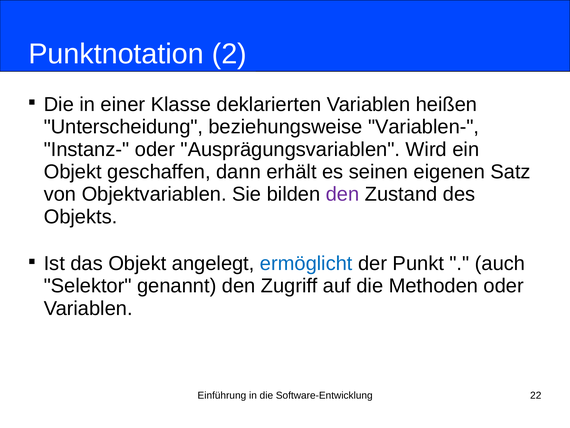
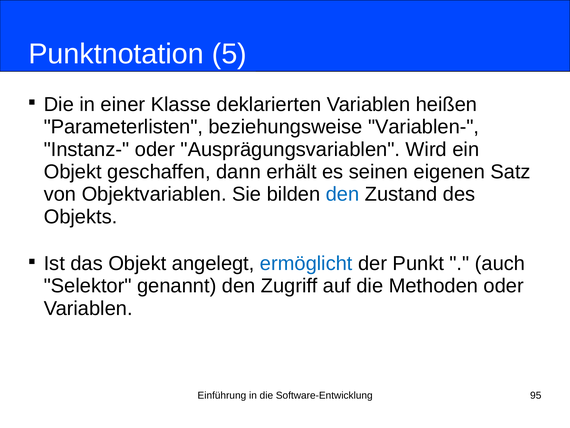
2: 2 -> 5 (229, 54)
Unterscheidung: Unterscheidung -> Parameterlisten (123, 127)
den colour: purple -> blue (343, 194)
22: 22 -> 95 (536, 395)
